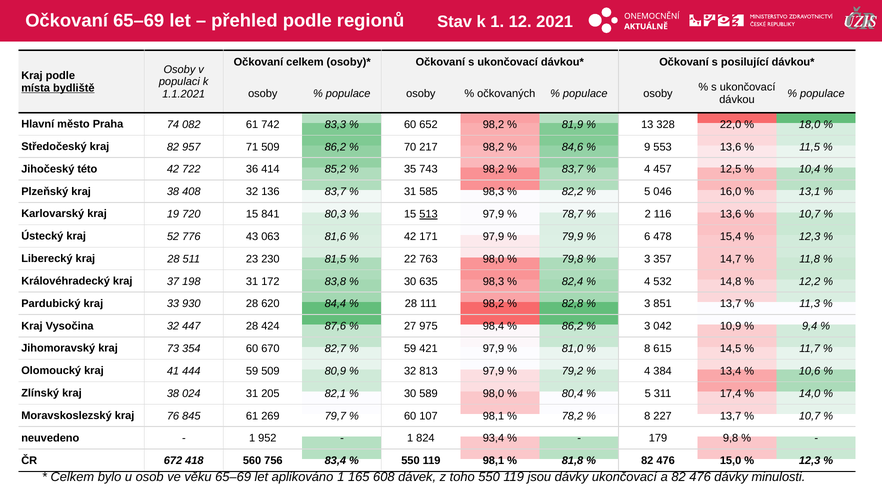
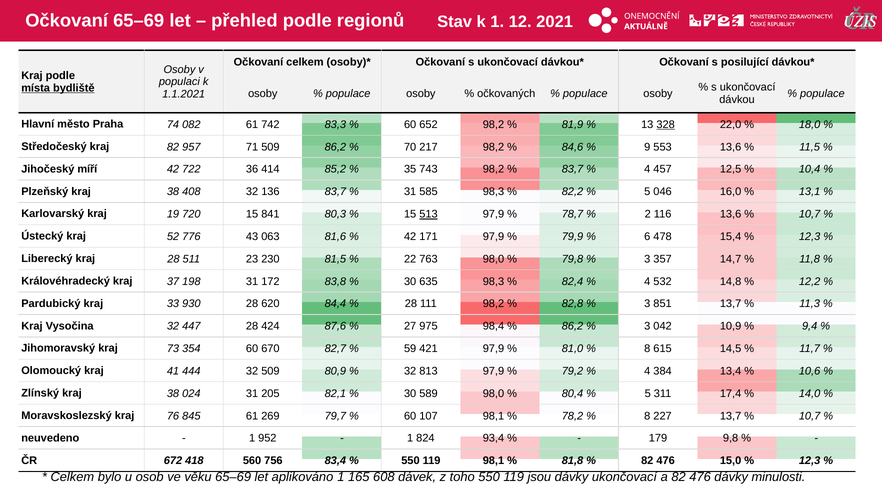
328 underline: none -> present (666, 125)
této: této -> míří (87, 169)
444 59: 59 -> 32 (252, 371)
